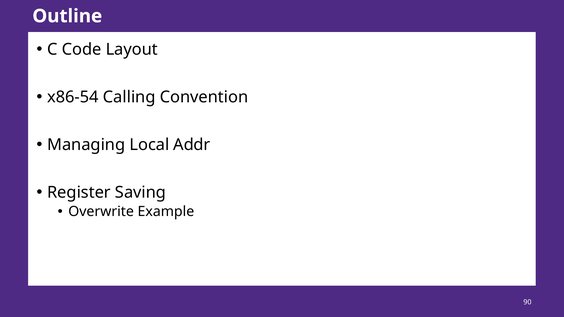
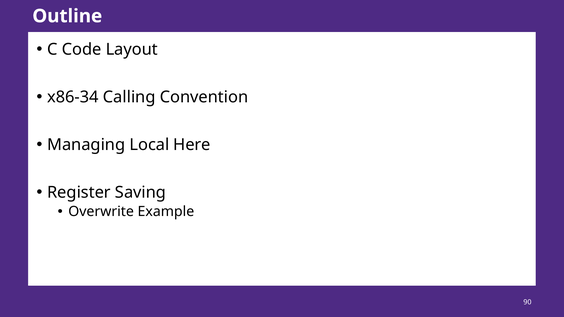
x86-54: x86-54 -> x86-34 (73, 97)
Addr: Addr -> Here (192, 145)
